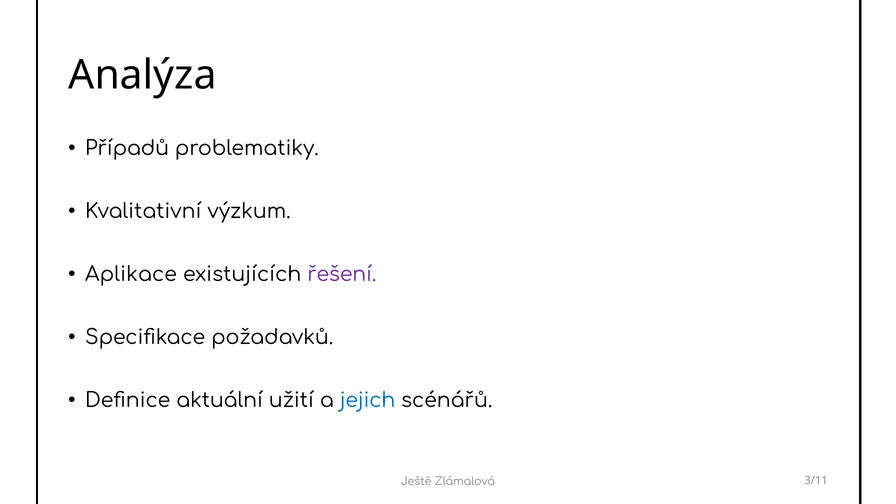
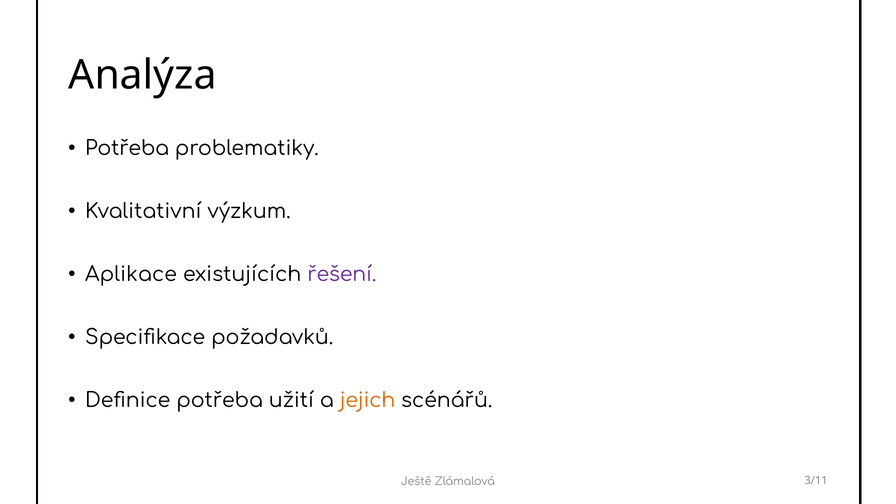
Případů: Případů -> Potřeba (127, 148)
Definice aktuální: aktuální -> potřeba (220, 400)
jejich colour: blue -> orange (368, 400)
